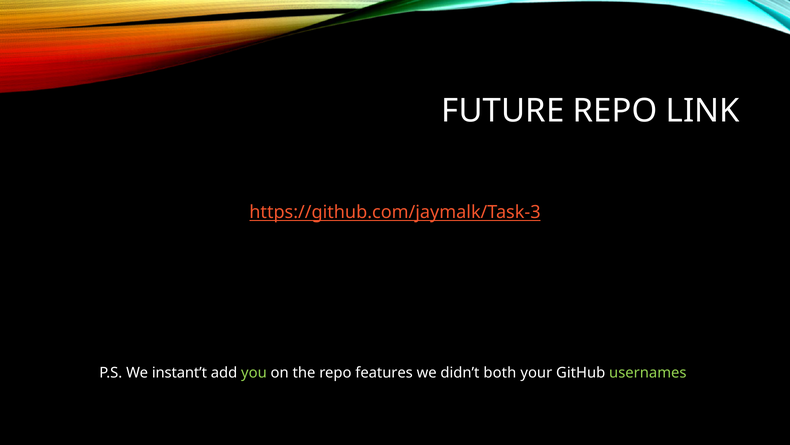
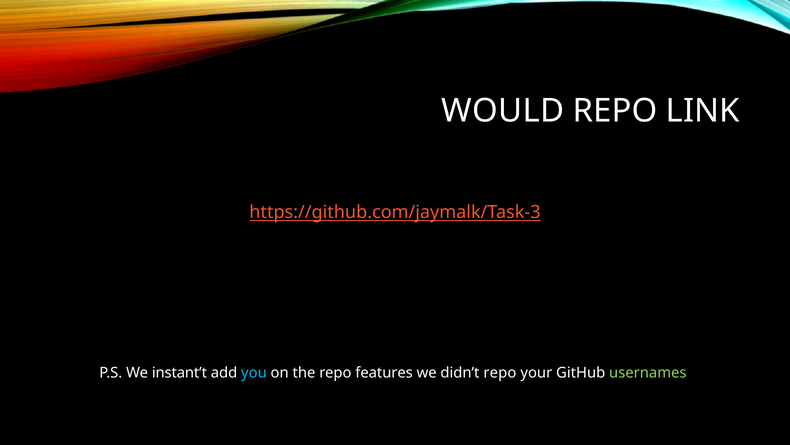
FUTURE: FUTURE -> WOULD (503, 111)
you colour: light green -> light blue (254, 372)
didn’t both: both -> repo (500, 372)
